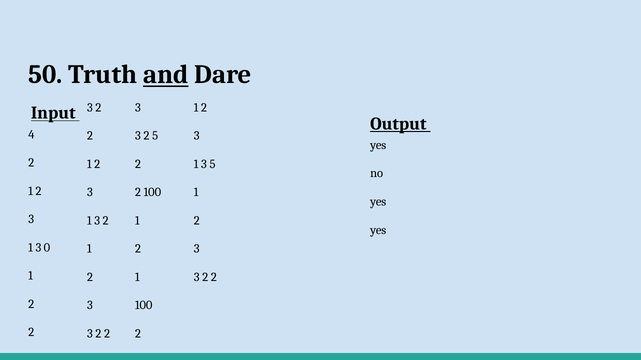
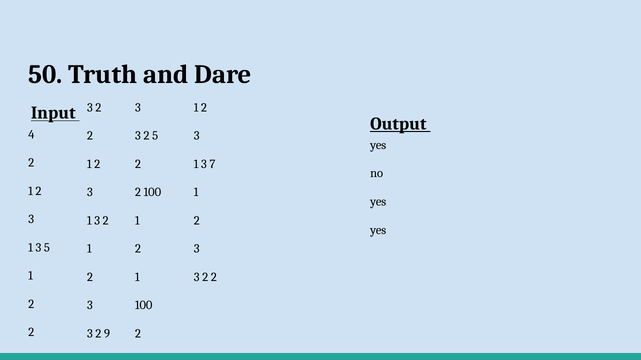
and underline: present -> none (166, 75)
3 5: 5 -> 7 (212, 164)
3 0: 0 -> 5 (47, 248)
2: 2 -> 9 (107, 334)
